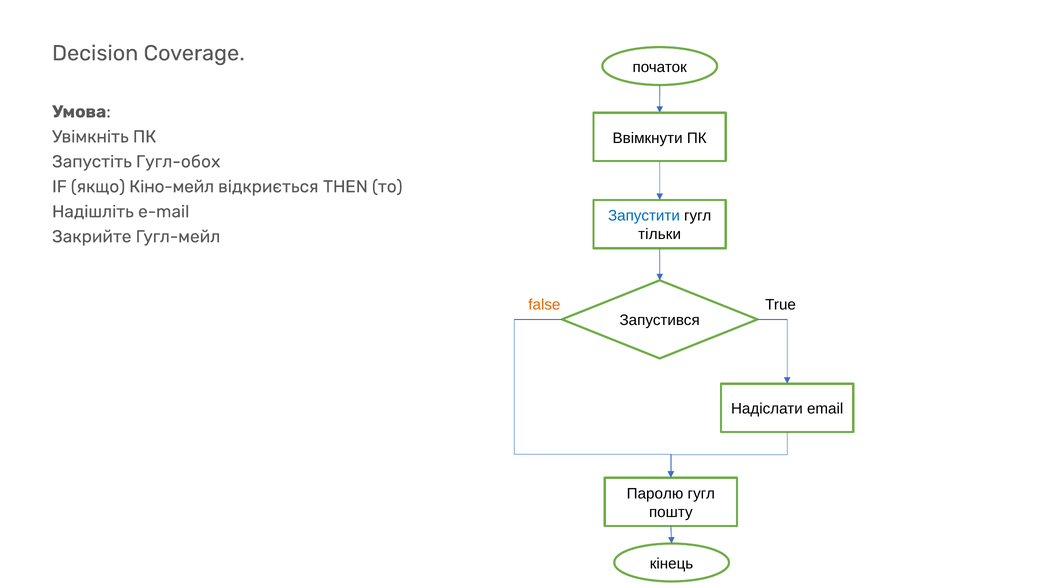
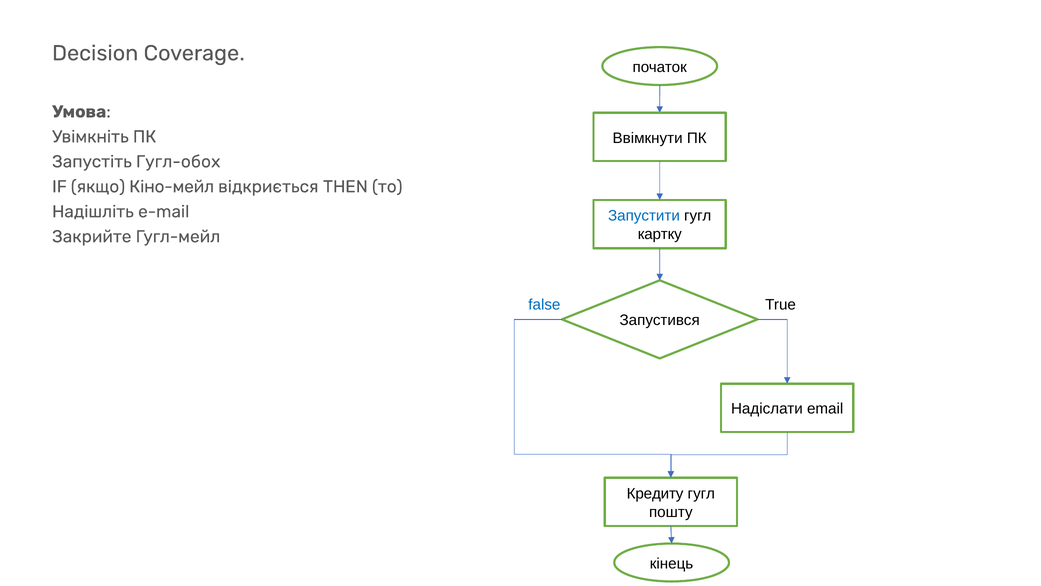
тільки: тільки -> картку (660, 234)
false colour: orange -> blue (544, 304)
Паролю: Паролю -> Кредиту (655, 493)
